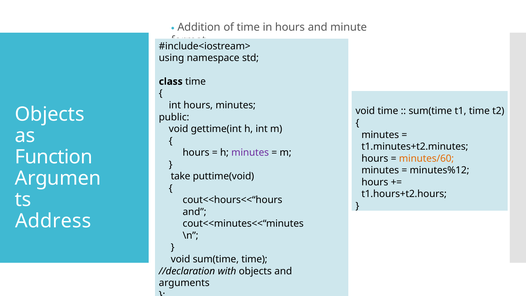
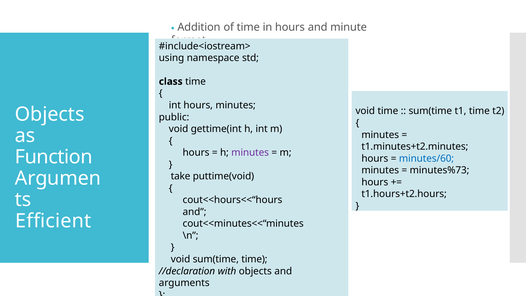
minutes/60 colour: orange -> blue (427, 158)
minutes%12: minutes%12 -> minutes%73 (440, 170)
Address: Address -> Efficient (53, 221)
